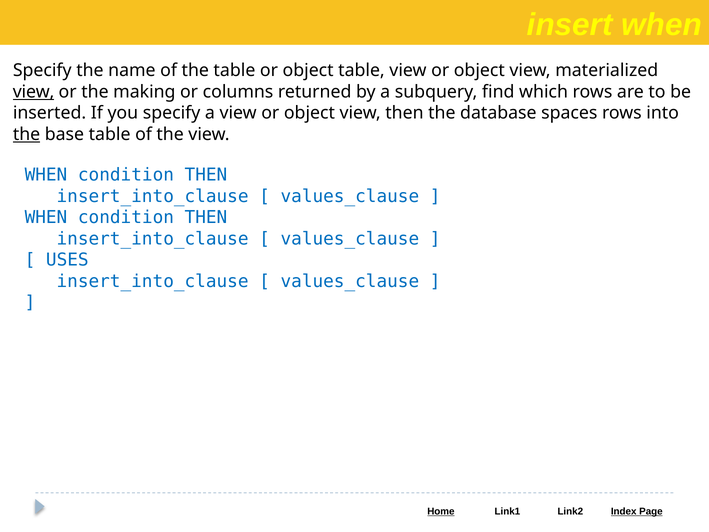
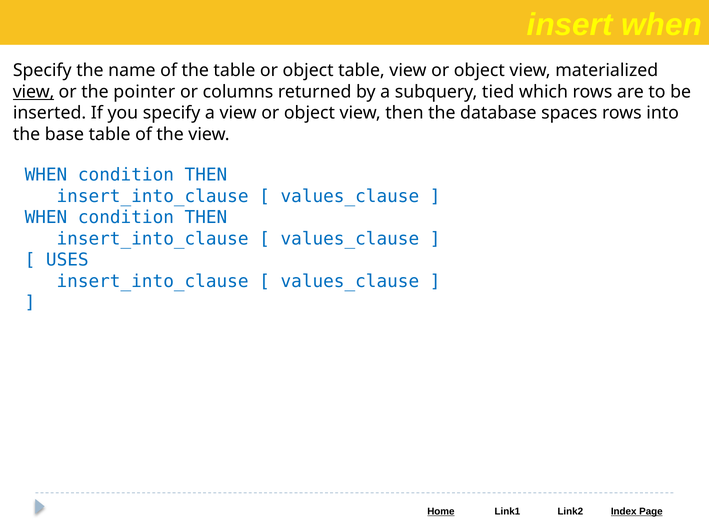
making: making -> pointer (144, 92)
find: find -> tied (498, 92)
the underline: present -> none (27, 134)
